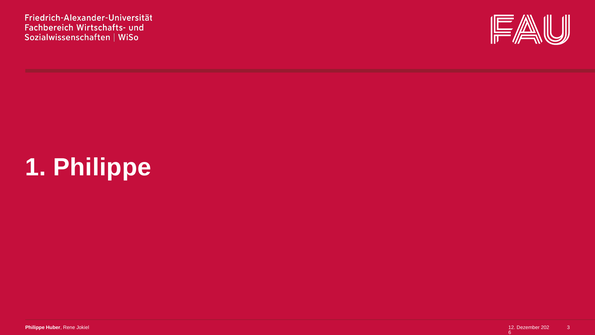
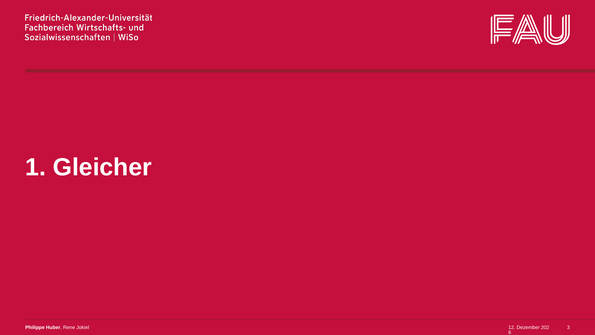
1 Philippe: Philippe -> Gleicher (102, 167)
